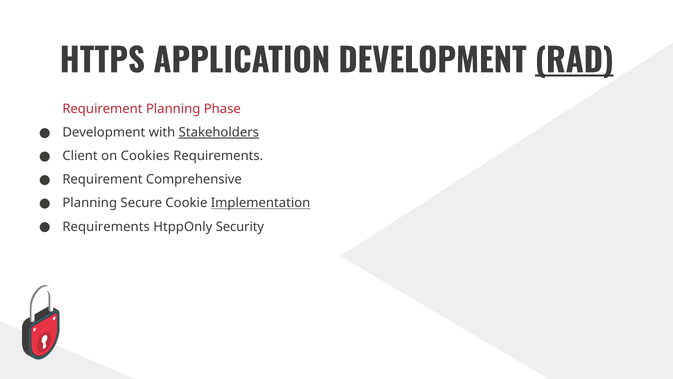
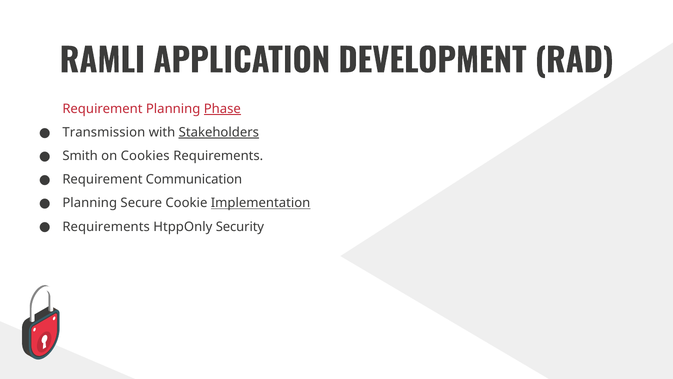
HTTPS: HTTPS -> RAMLI (102, 61)
RAD underline: present -> none (574, 61)
Phase underline: none -> present (222, 109)
Development: Development -> Transmission (104, 132)
Client: Client -> Smith (80, 156)
Comprehensive: Comprehensive -> Communication (194, 179)
